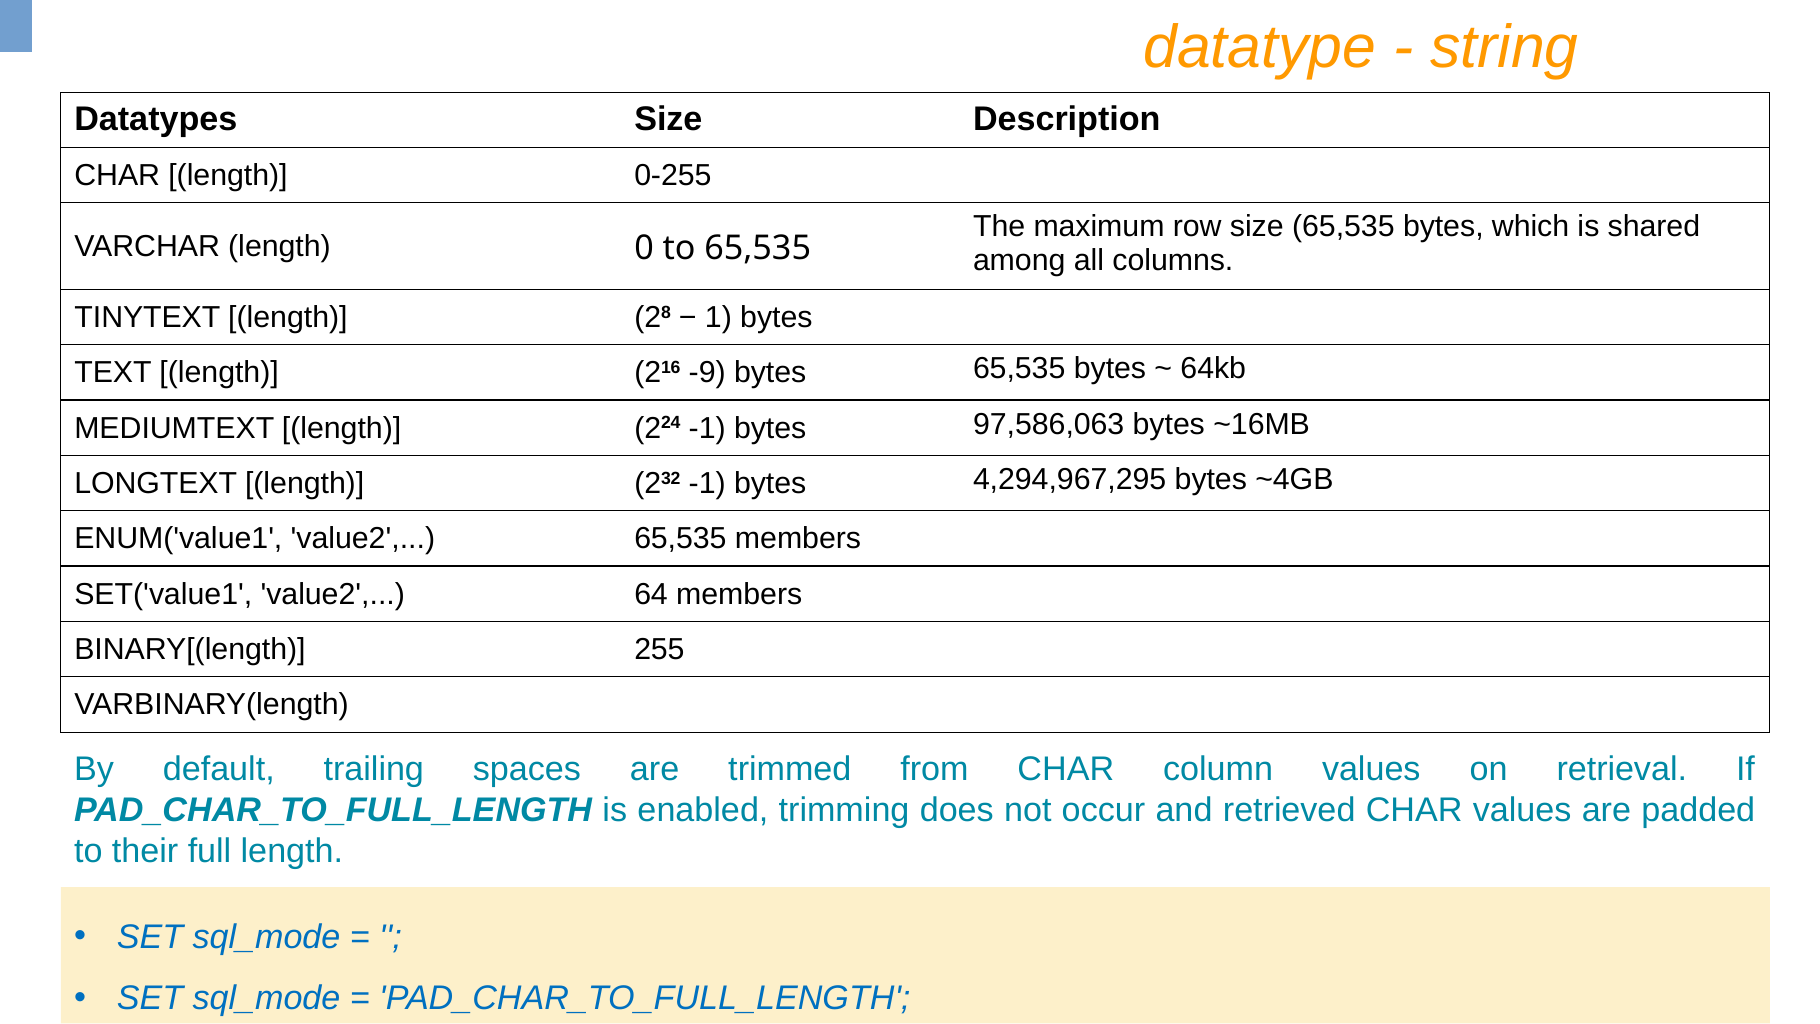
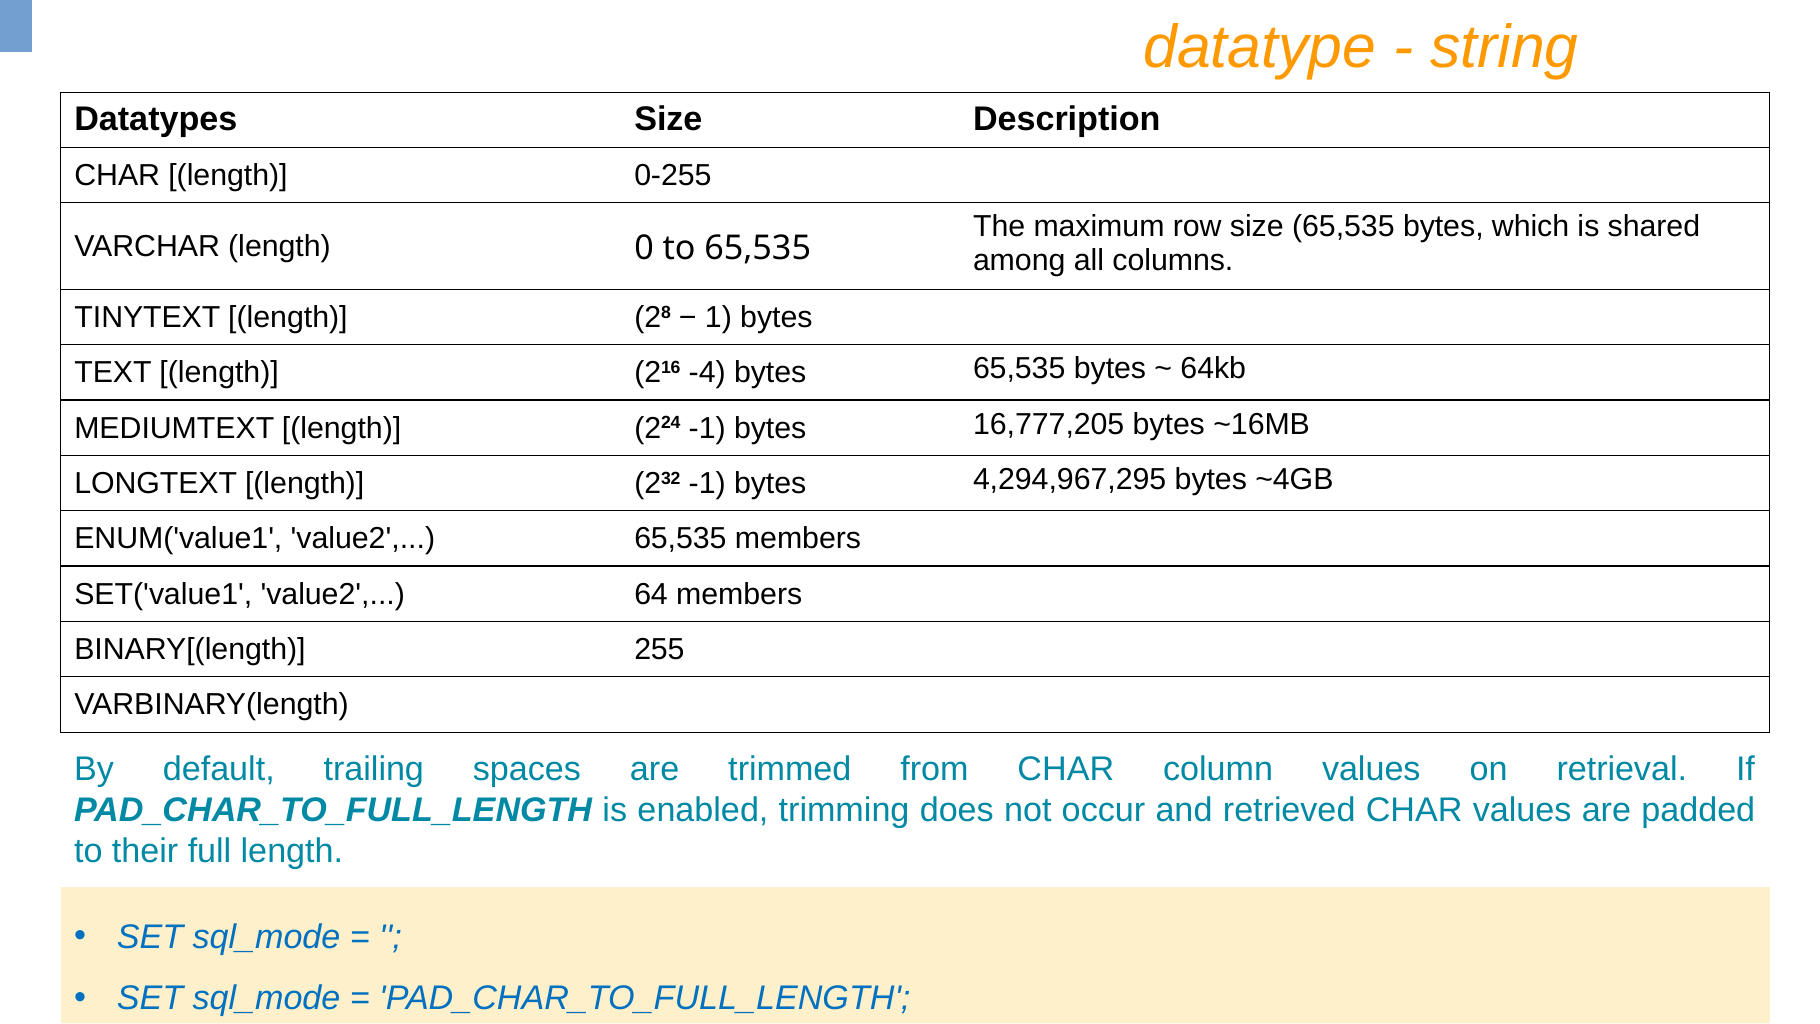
-9: -9 -> -4 (707, 373)
97,586,063: 97,586,063 -> 16,777,205 (1049, 424)
